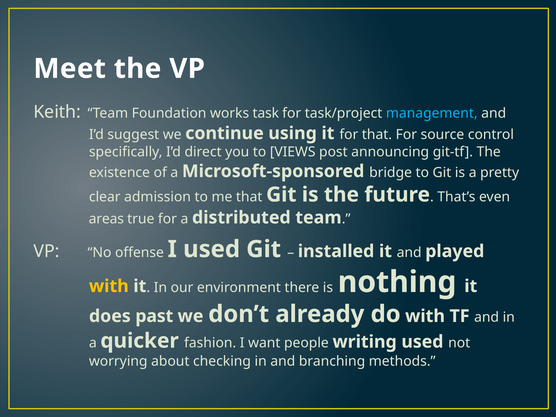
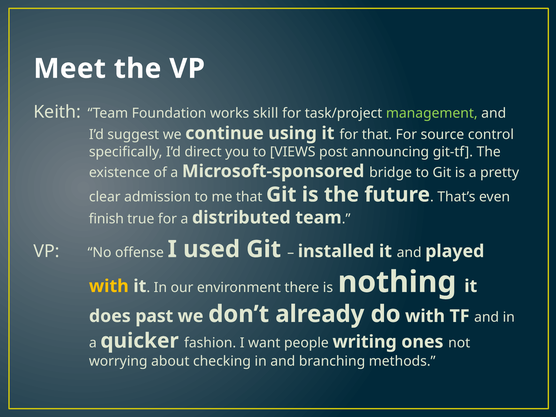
task: task -> skill (266, 113)
management colour: light blue -> light green (432, 113)
areas: areas -> finish (106, 219)
writing used: used -> ones (422, 342)
